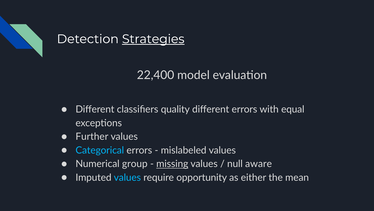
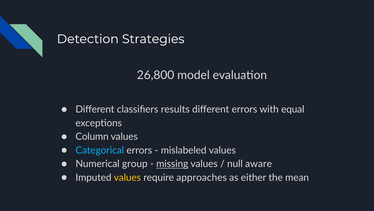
Strategies underline: present -> none (153, 39)
22,400: 22,400 -> 26,800 (156, 75)
quality: quality -> results (175, 109)
Further: Further -> Column (92, 136)
values colour: light blue -> yellow (127, 177)
opportunity: opportunity -> approaches (202, 177)
